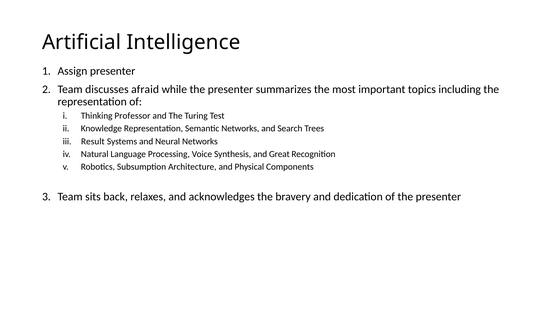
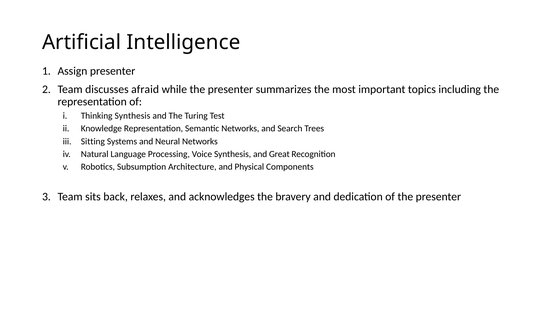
Thinking Professor: Professor -> Synthesis (132, 116)
Result: Result -> Sitting (93, 141)
